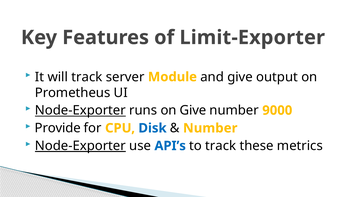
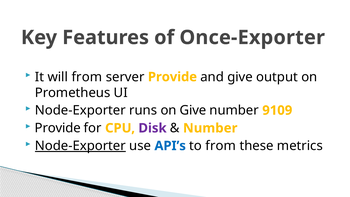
Limit-Exporter: Limit-Exporter -> Once-Exporter (252, 37)
will track: track -> from (87, 77)
server Module: Module -> Provide (172, 77)
Node-Exporter underline: present -> none (80, 110)
9000: 9000 -> 9109 (277, 110)
Disk colour: blue -> purple (152, 128)
to track: track -> from (221, 146)
